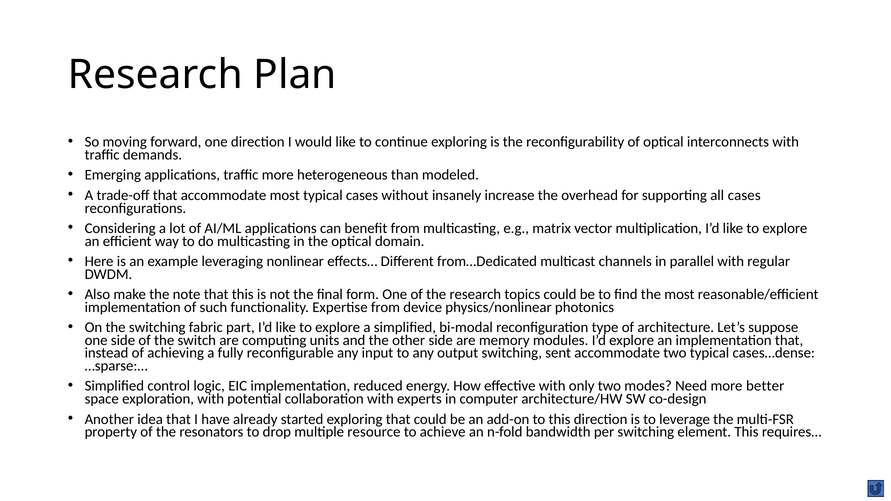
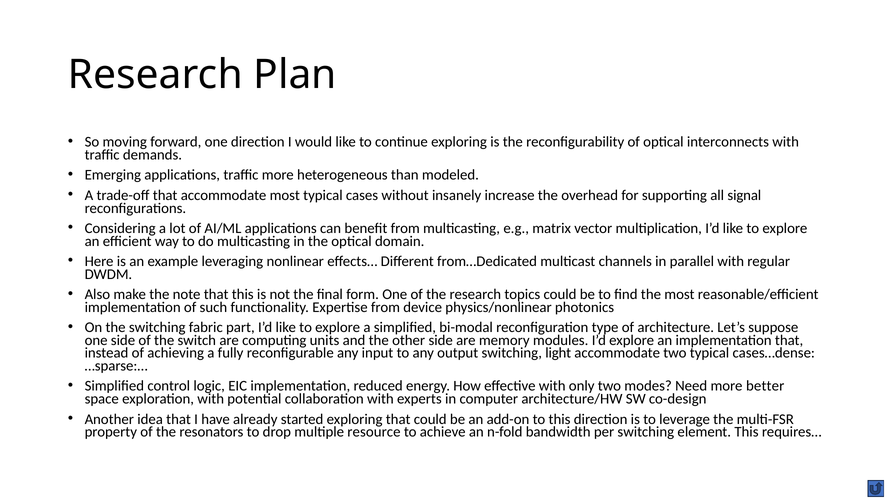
all cases: cases -> signal (744, 195)
sent: sent -> light (558, 353)
